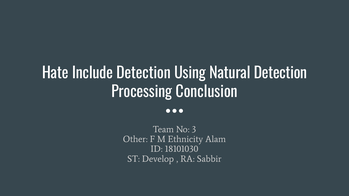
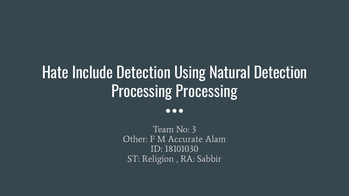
Processing Conclusion: Conclusion -> Processing (207, 92)
Ethnicity: Ethnicity -> Accurate (185, 139)
Develop: Develop -> Religion (158, 159)
